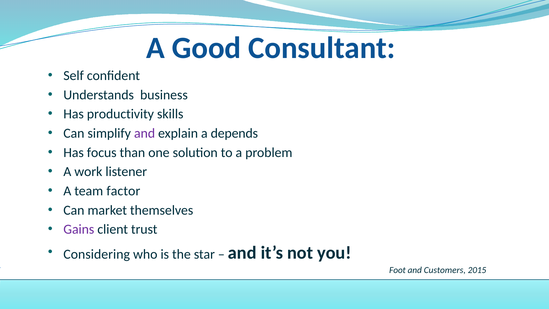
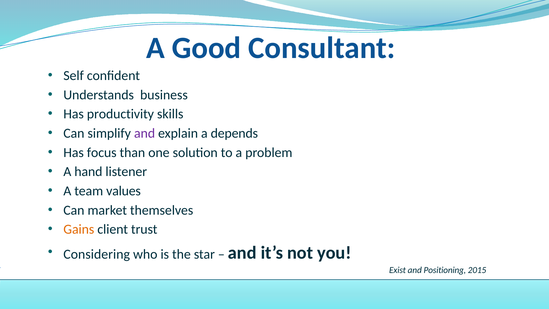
work: work -> hand (88, 172)
factor: factor -> values (124, 191)
Gains colour: purple -> orange (79, 229)
Foot: Foot -> Exist (397, 270)
Customers: Customers -> Positioning (445, 270)
